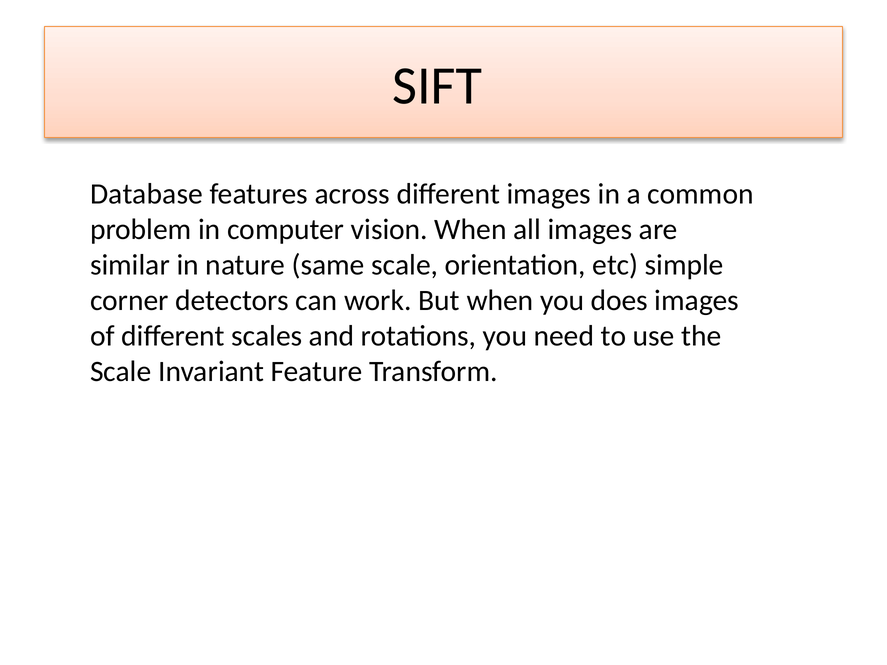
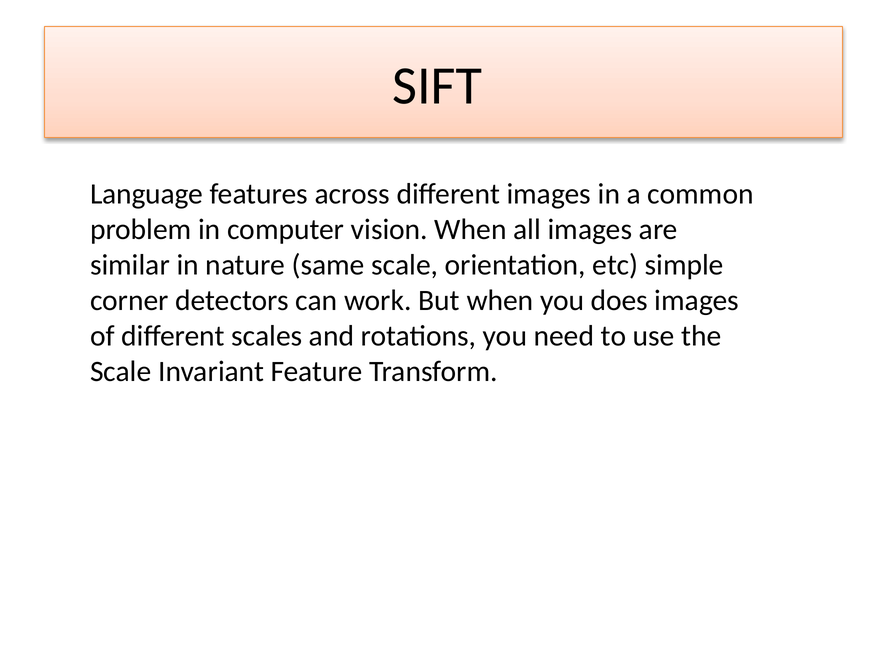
Database: Database -> Language (147, 194)
